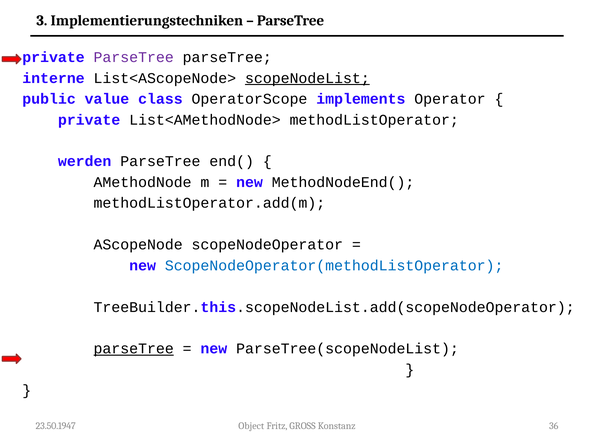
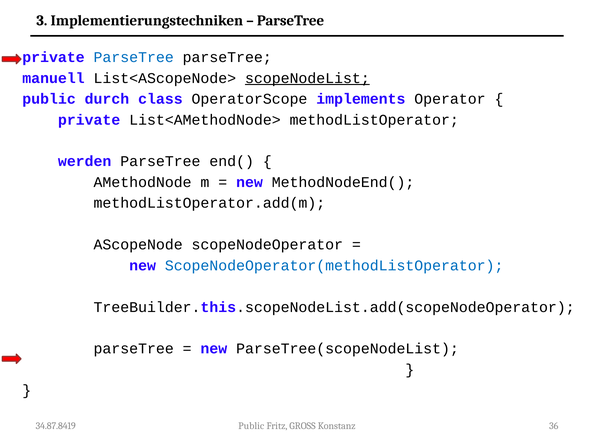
ParseTree colour: purple -> blue (134, 57)
interne: interne -> manuell (53, 78)
value: value -> durch (107, 99)
parseTree underline: present -> none (134, 348)
23.50.1947: 23.50.1947 -> 34.87.8419 (56, 425)
Object: Object -> Public (251, 425)
